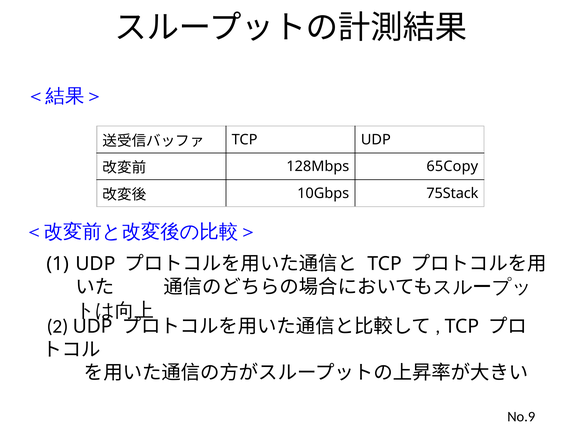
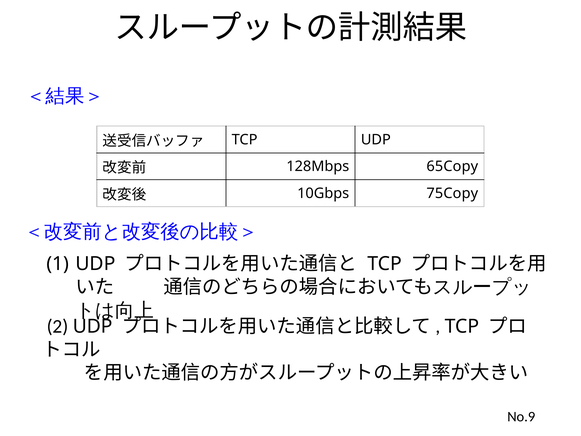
75Stack: 75Stack -> 75Copy (452, 193)
